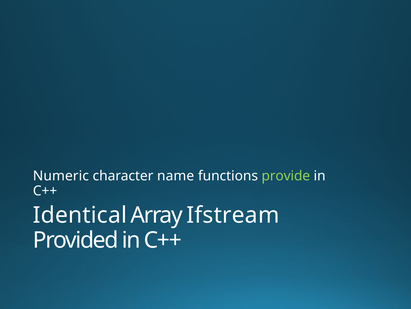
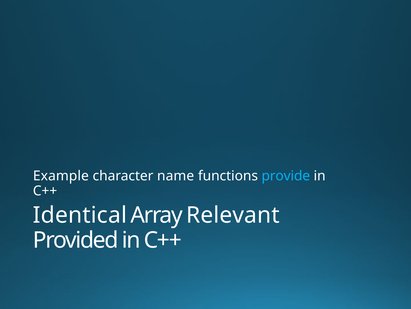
Numeric: Numeric -> Example (61, 176)
provide colour: light green -> light blue (286, 176)
Ifstream: Ifstream -> Relevant (233, 215)
